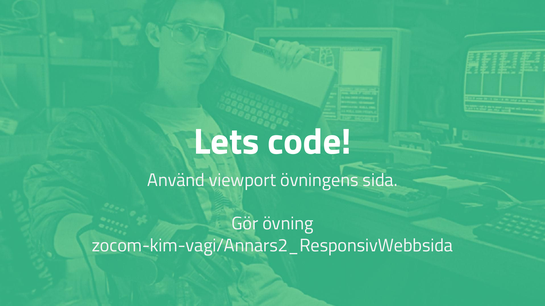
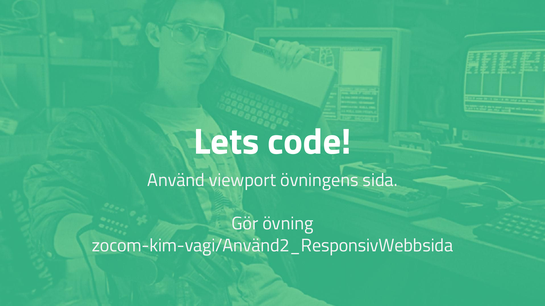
zocom-kim-vagi/Annars2_ResponsivWebbsida: zocom-kim-vagi/Annars2_ResponsivWebbsida -> zocom-kim-vagi/Använd2_ResponsivWebbsida (272, 246)
